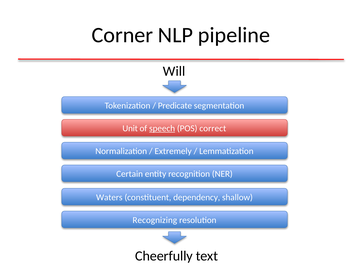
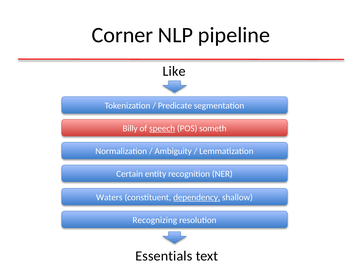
Will: Will -> Like (174, 71)
Unit: Unit -> Billy (130, 129)
correct: correct -> someth (213, 129)
Extremely: Extremely -> Ambiguity (173, 152)
dependency underline: none -> present (197, 198)
Cheerfully: Cheerfully -> Essentials (164, 256)
